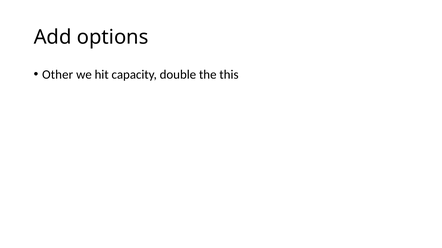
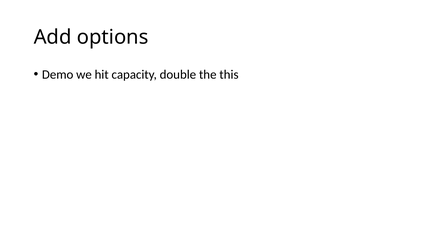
Other: Other -> Demo (58, 75)
